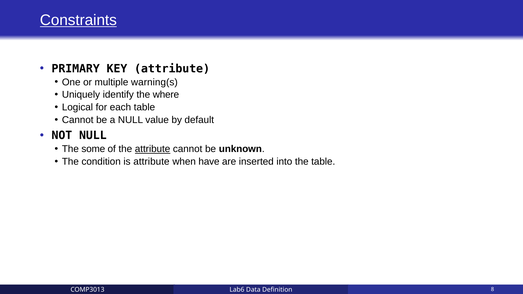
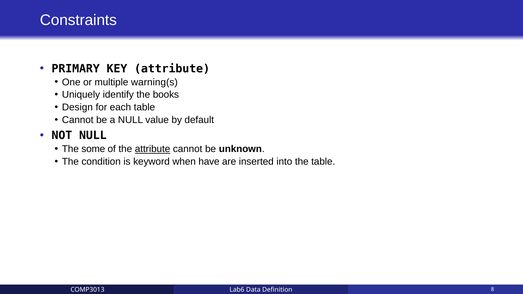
Constraints underline: present -> none (78, 20)
where: where -> books (166, 95)
Logical: Logical -> Design (77, 107)
is attribute: attribute -> keyword (151, 162)
